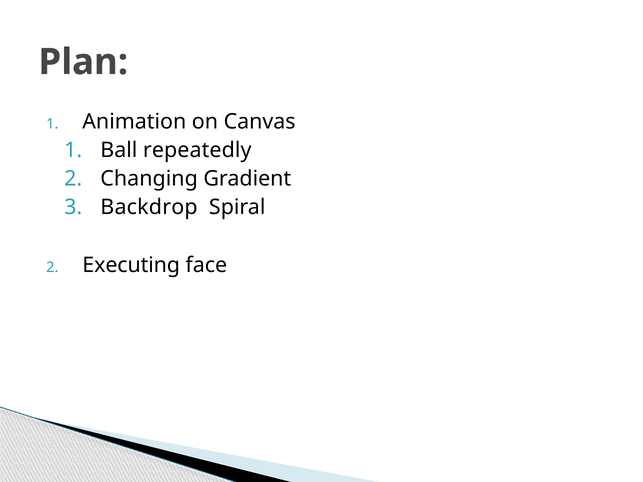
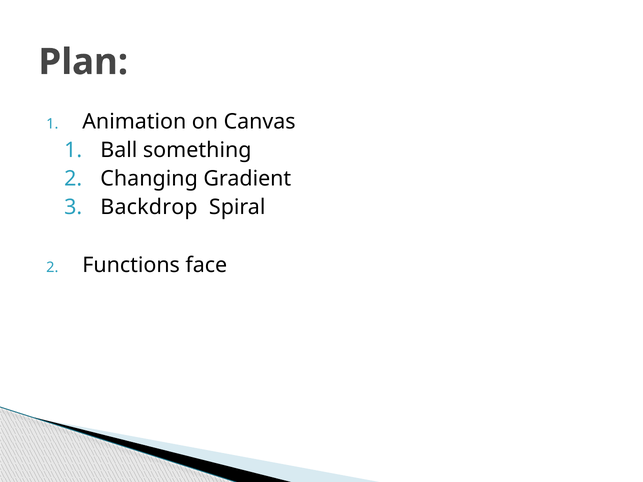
repeatedly: repeatedly -> something (197, 150)
Executing: Executing -> Functions (131, 265)
